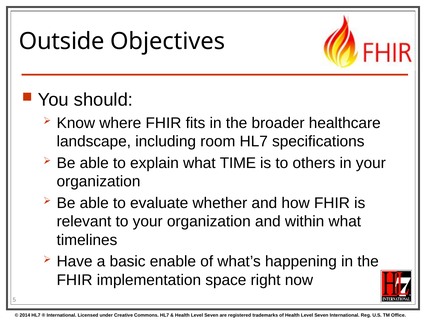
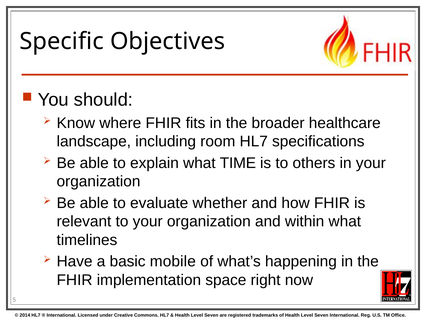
Outside: Outside -> Specific (62, 41)
enable: enable -> mobile (173, 261)
